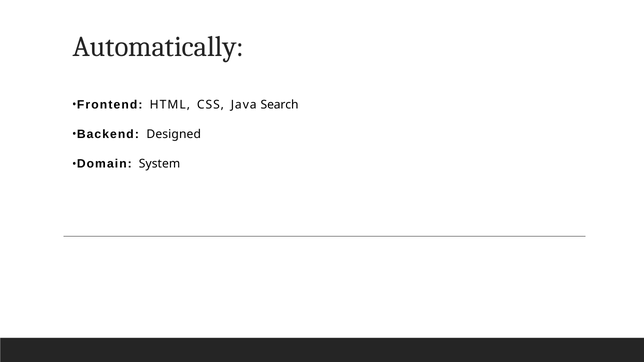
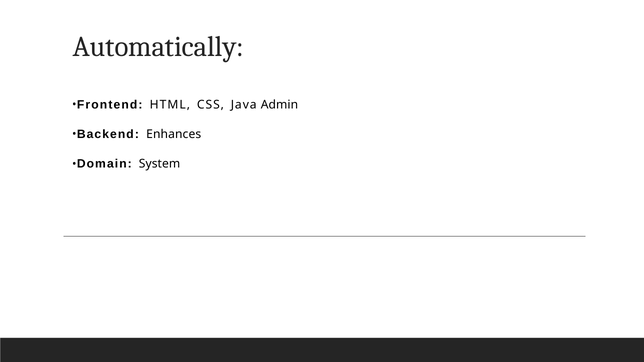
Search: Search -> Admin (279, 105)
Designed: Designed -> Enhances (174, 134)
